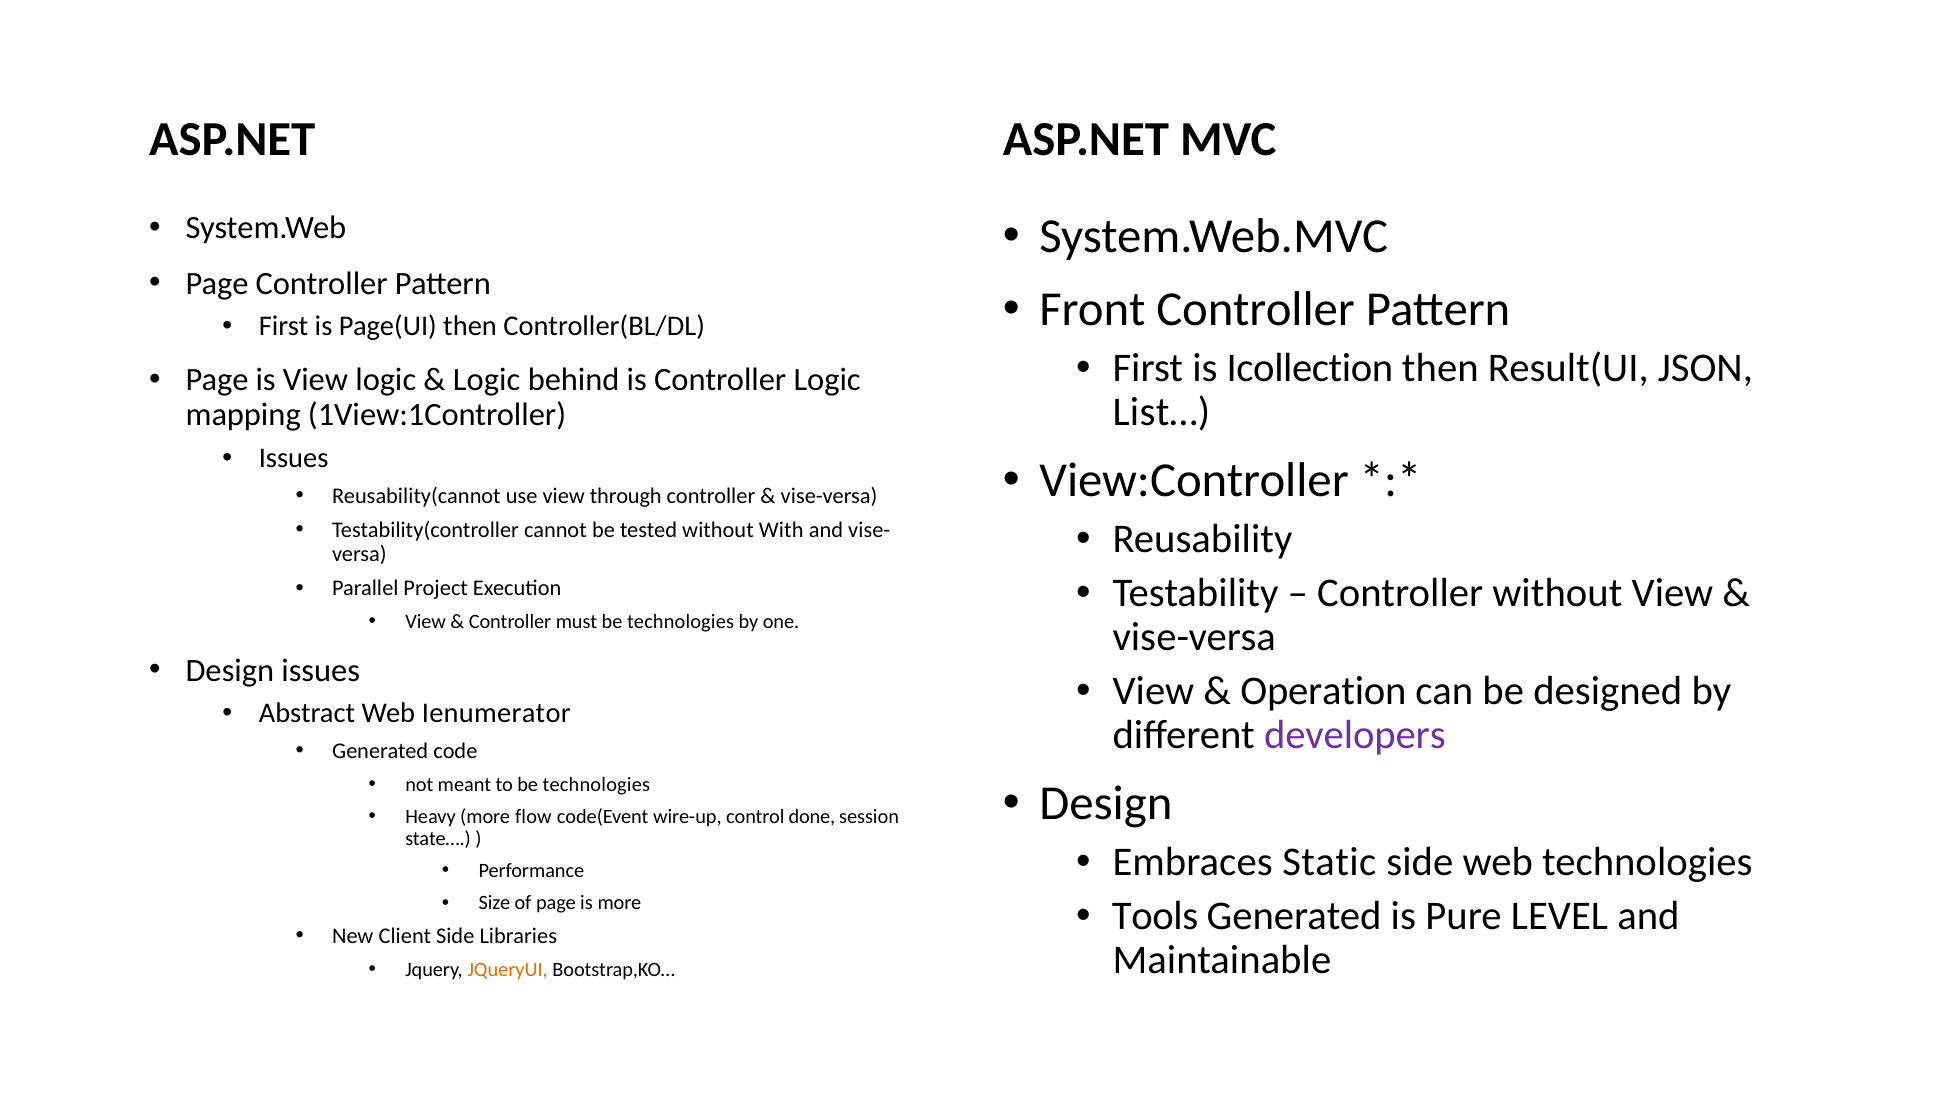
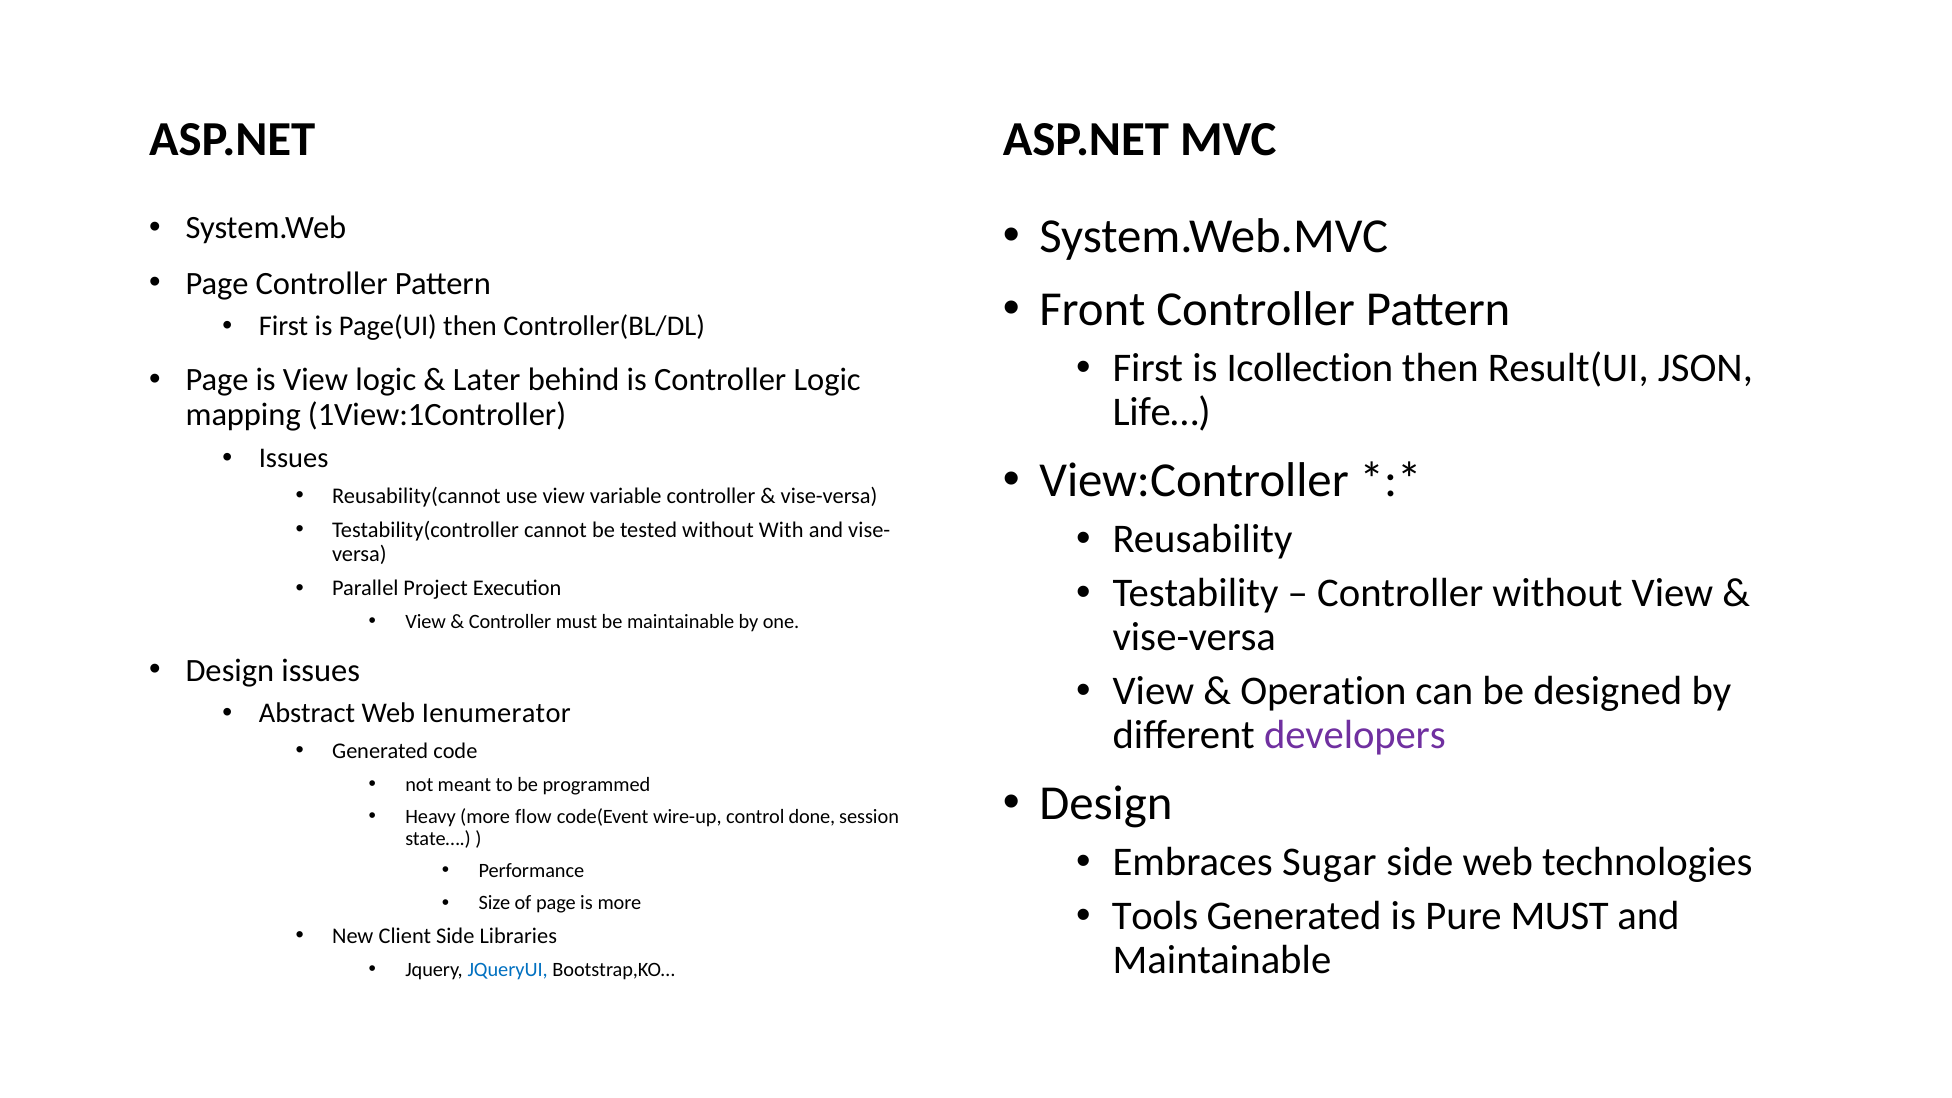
Logic: Logic -> Later (487, 380)
List…: List… -> Life… (1162, 412)
through: through -> variable (626, 496)
must be technologies: technologies -> maintainable (681, 622)
to be technologies: technologies -> programmed (596, 784)
Static: Static -> Sugar (1329, 862)
Pure LEVEL: LEVEL -> MUST (1560, 916)
JQueryUI colour: orange -> blue (508, 969)
